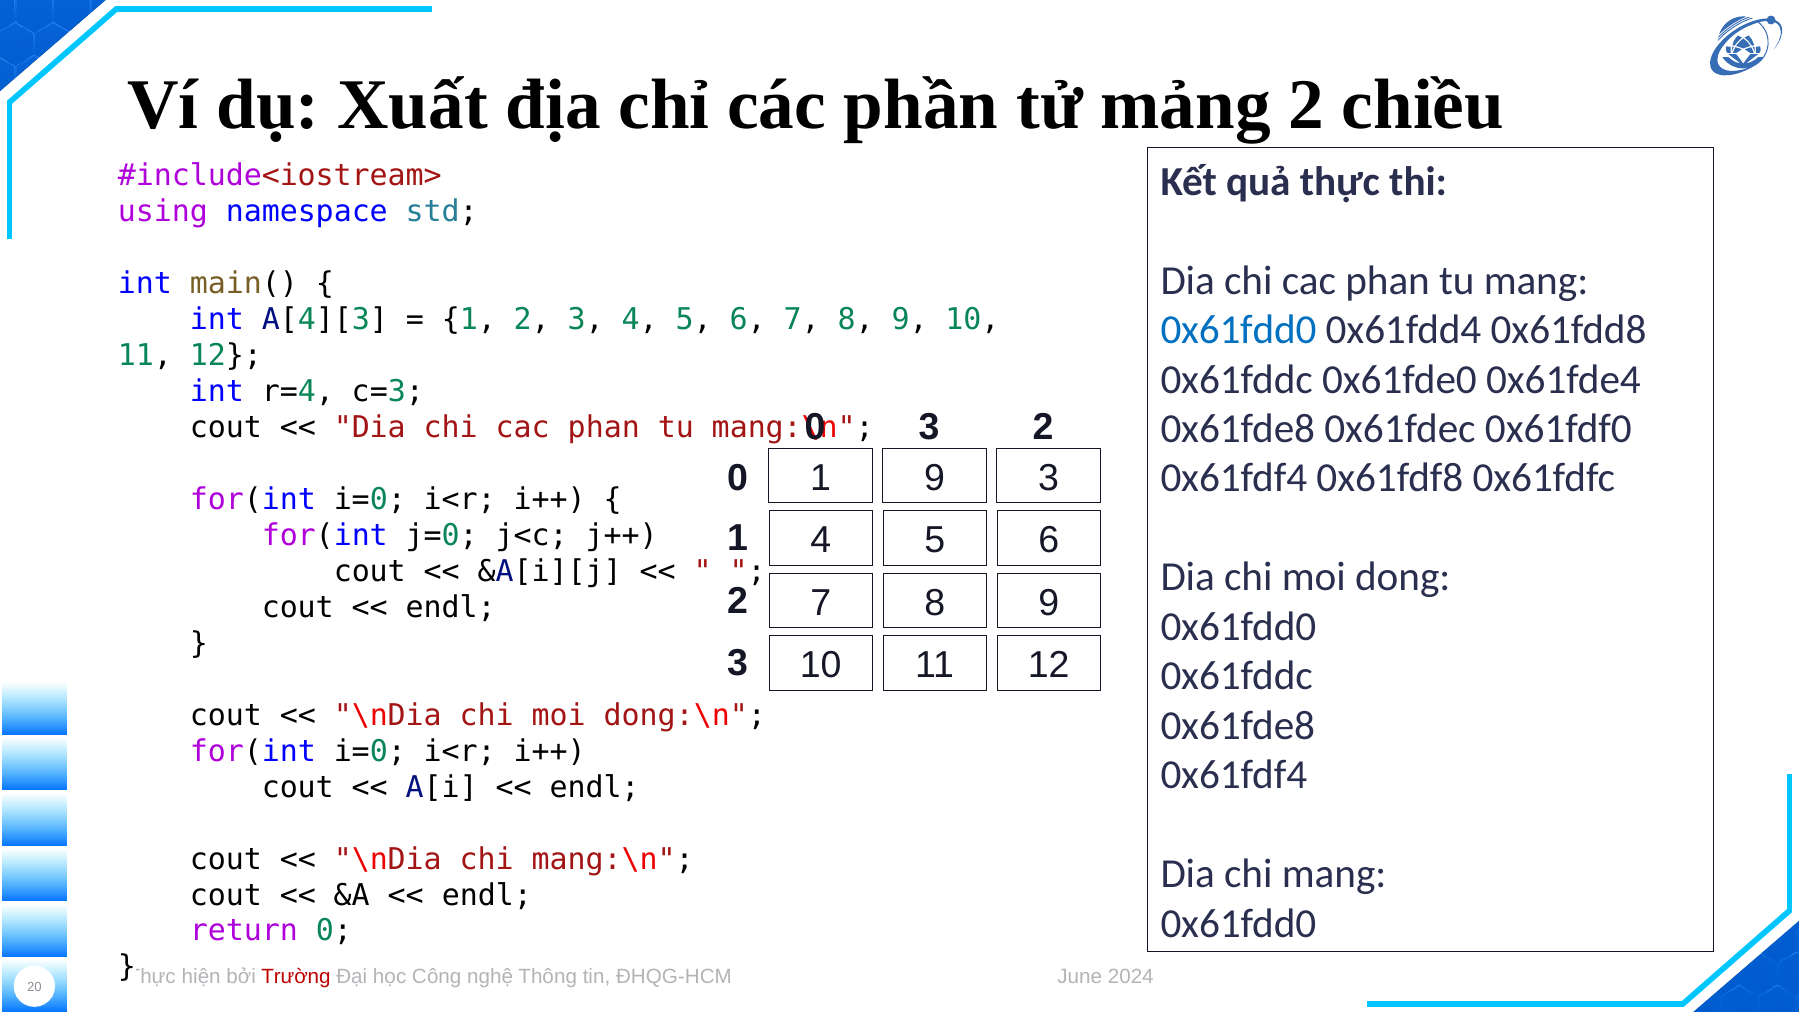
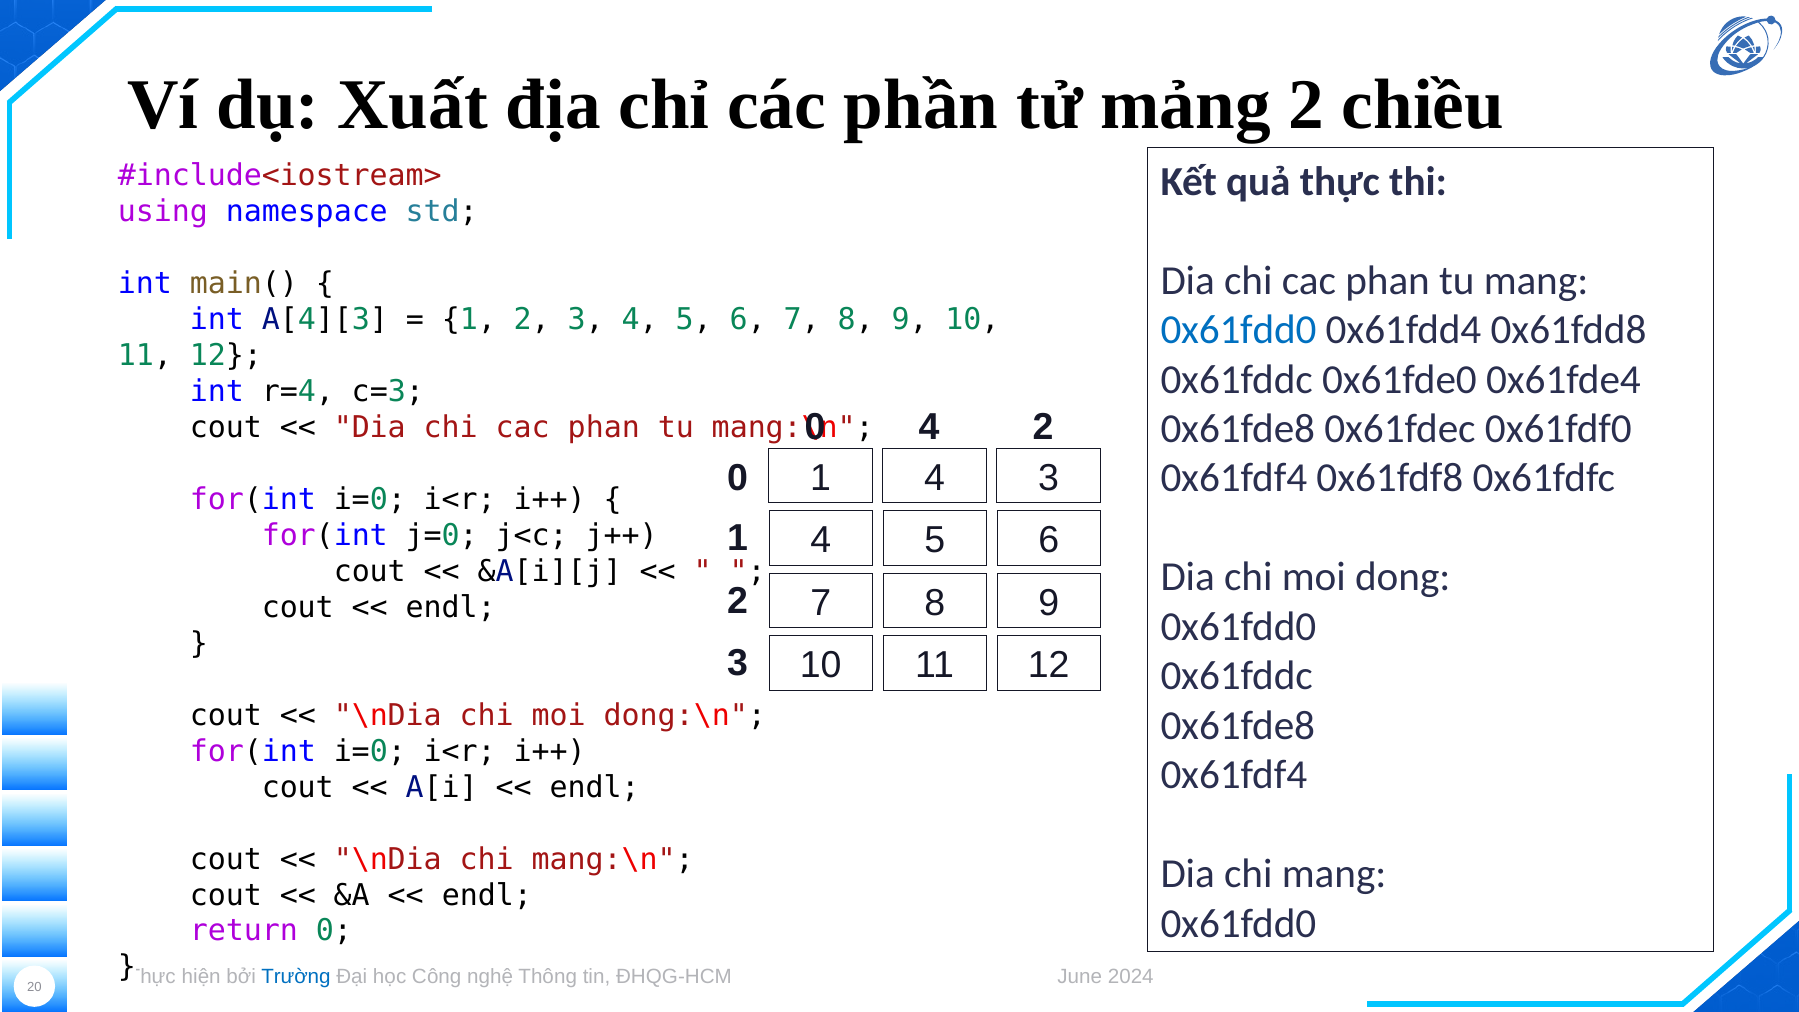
3: 3 -> 4 (929, 427)
1 9: 9 -> 4 (934, 478)
Trường colour: red -> blue (296, 976)
